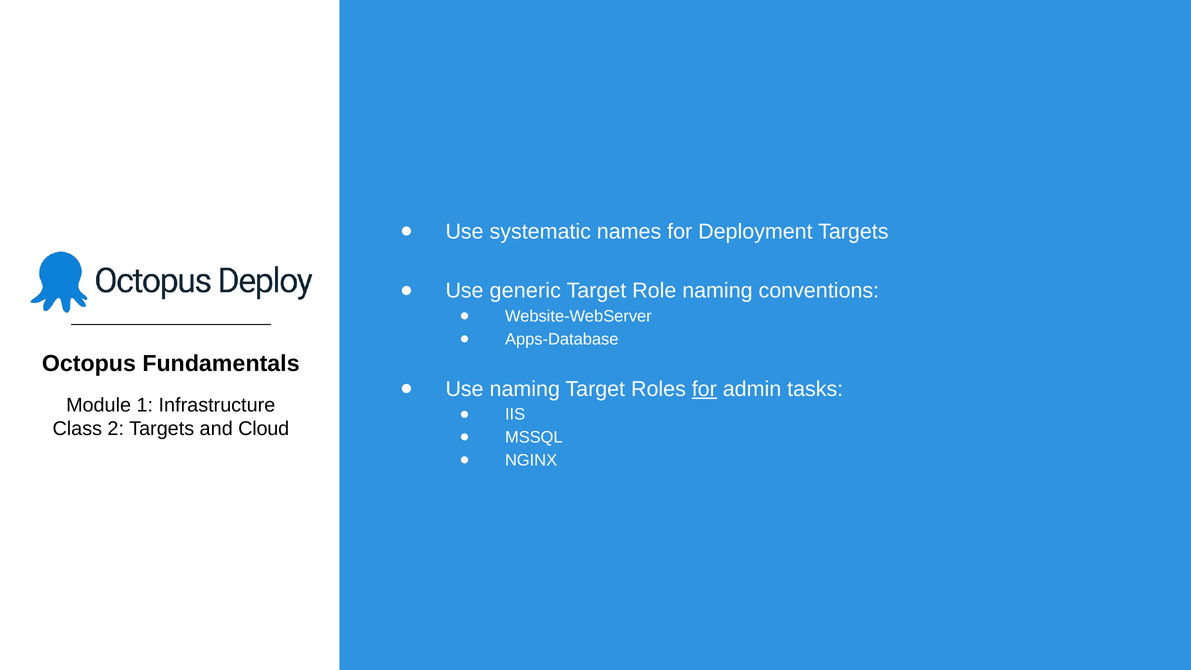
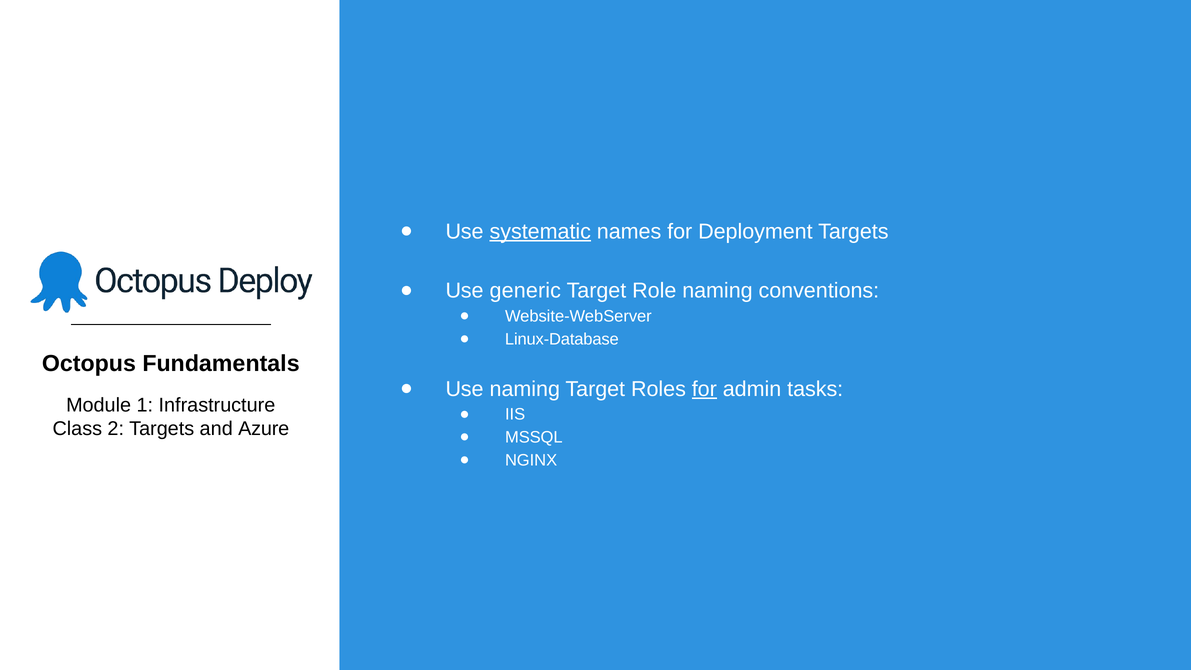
systematic underline: none -> present (540, 231)
Apps-Database: Apps-Database -> Linux-Database (562, 339)
Cloud: Cloud -> Azure (264, 429)
